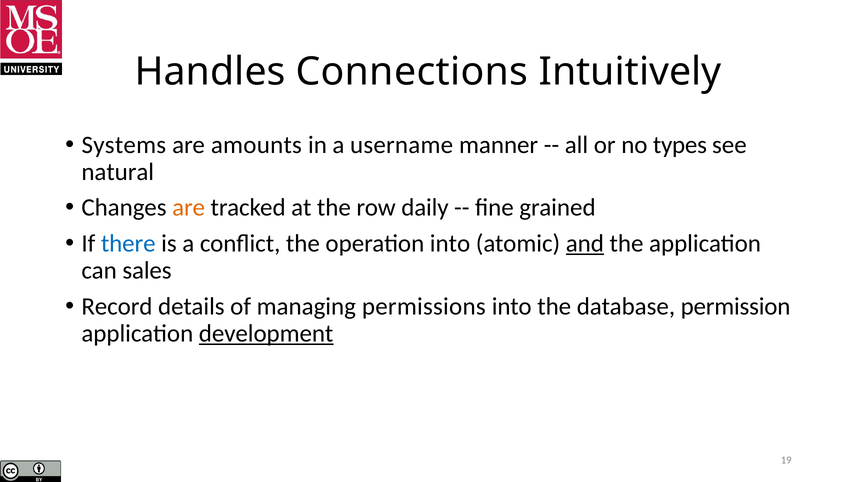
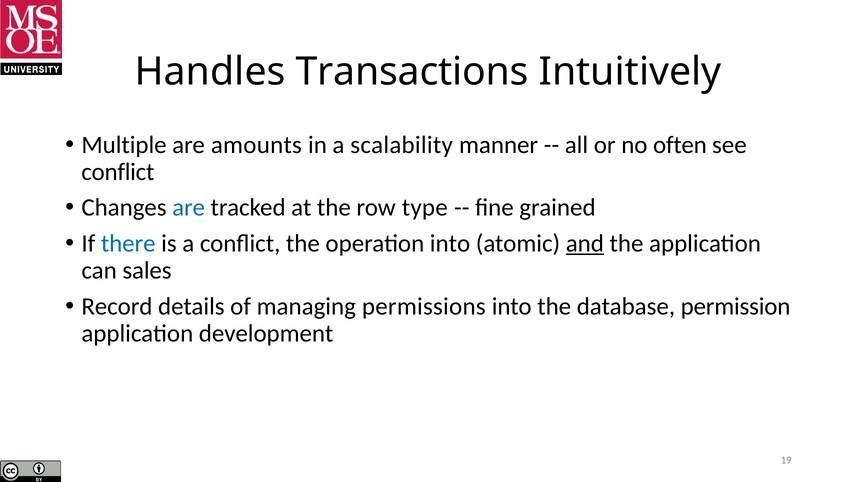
Connections: Connections -> Transactions (412, 72)
Systems: Systems -> Multiple (124, 145)
username: username -> scalability (402, 145)
types: types -> often (680, 145)
natural: natural -> conflict (118, 172)
are colour: orange -> blue (189, 208)
daily: daily -> type (425, 208)
development underline: present -> none (266, 333)
